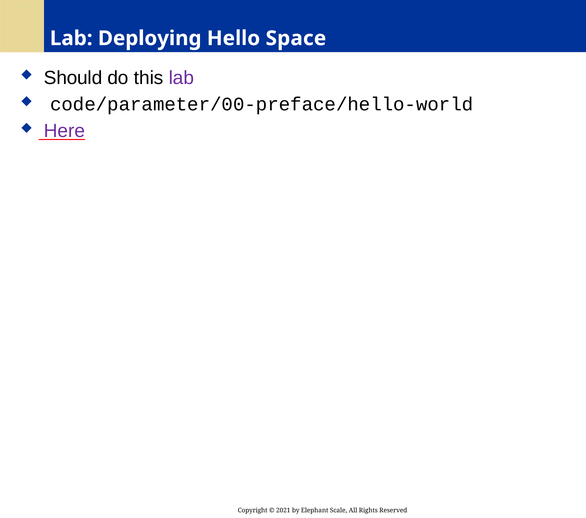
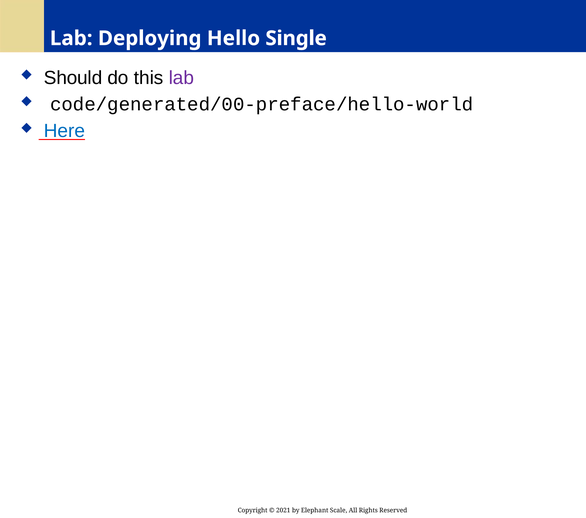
Space: Space -> Single (296, 38)
code/parameter/00-preface/hello-world: code/parameter/00-preface/hello-world -> code/generated/00-preface/hello-world (262, 105)
Here colour: purple -> blue (65, 131)
